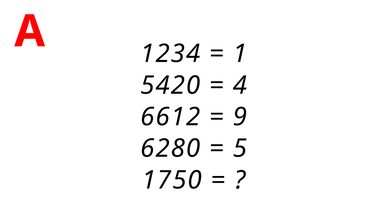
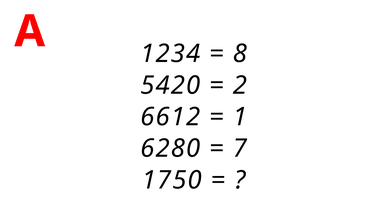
1: 1 -> 8 (240, 54)
4: 4 -> 2 (240, 85)
9: 9 -> 1 (240, 117)
5: 5 -> 7 (240, 148)
